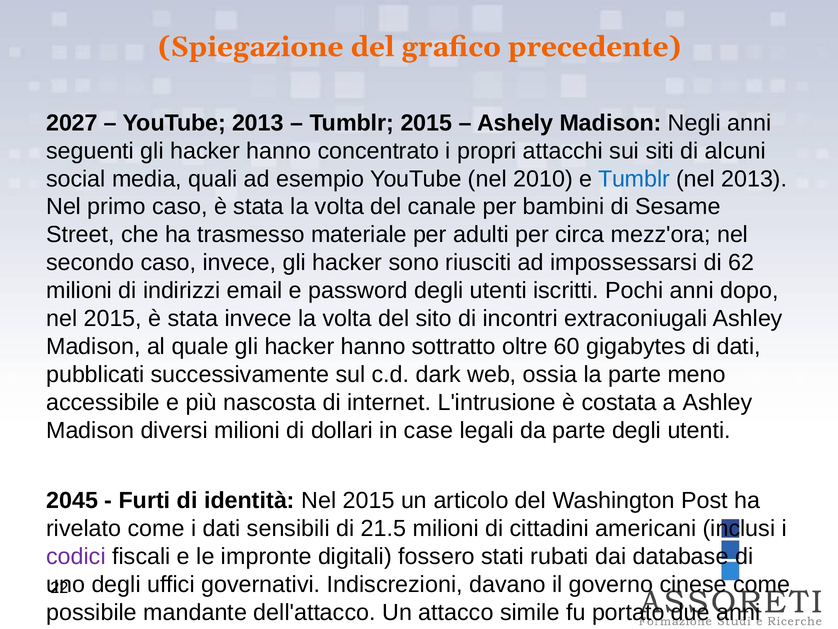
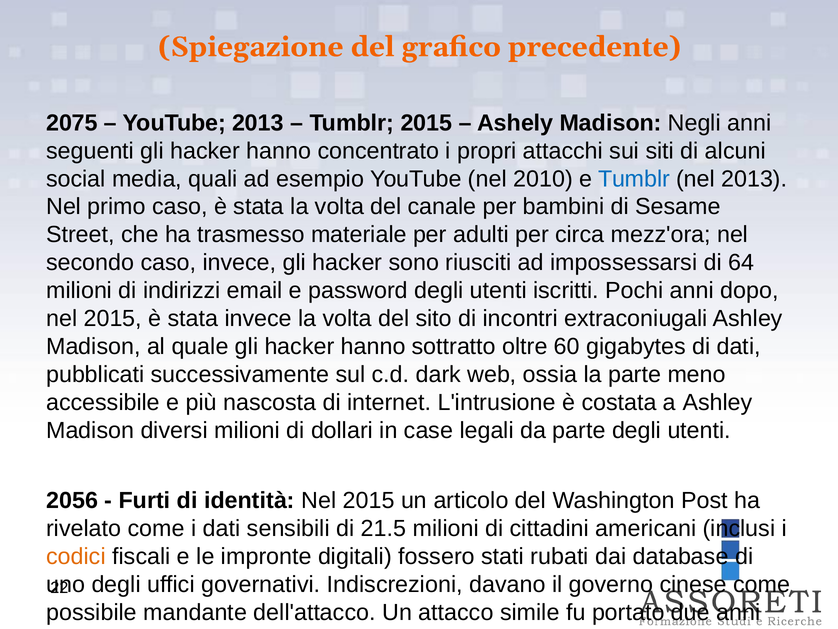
2027: 2027 -> 2075 (72, 123)
62: 62 -> 64 (741, 263)
2045: 2045 -> 2056 (72, 500)
codici colour: purple -> orange (76, 556)
